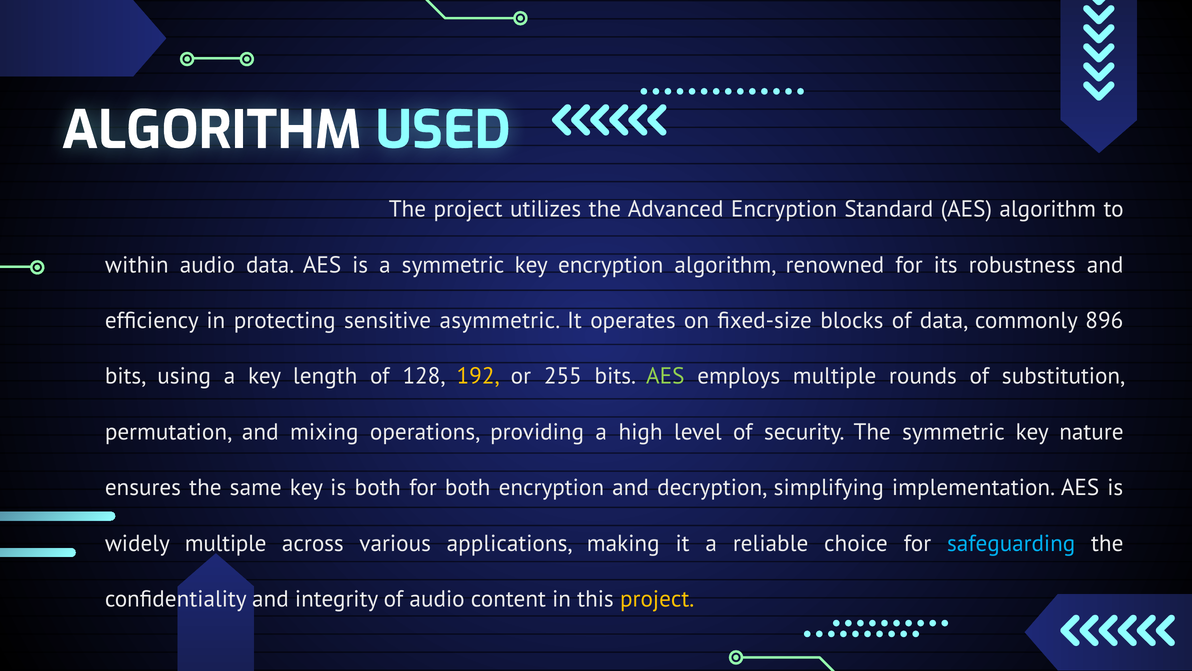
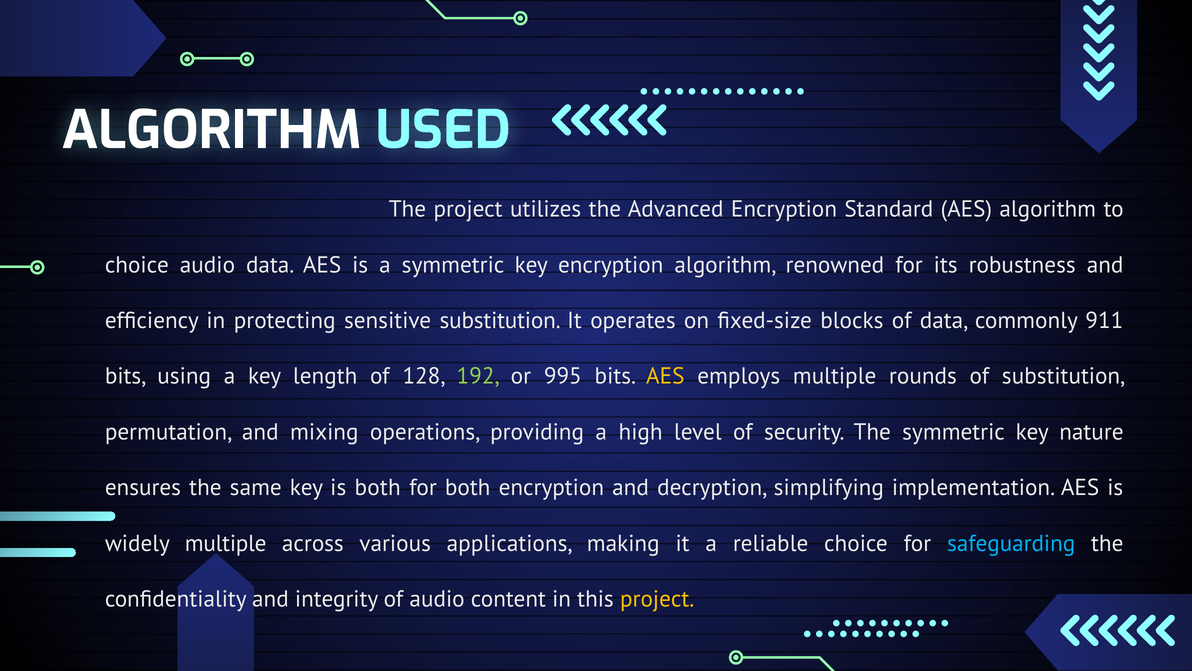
within: within -> choice (137, 265)
sensitive asymmetric: asymmetric -> substitution (500, 320)
896: 896 -> 911 (1104, 320)
192 colour: yellow -> light green (478, 376)
255: 255 -> 995 (563, 376)
AES colour: light green -> yellow (665, 376)
